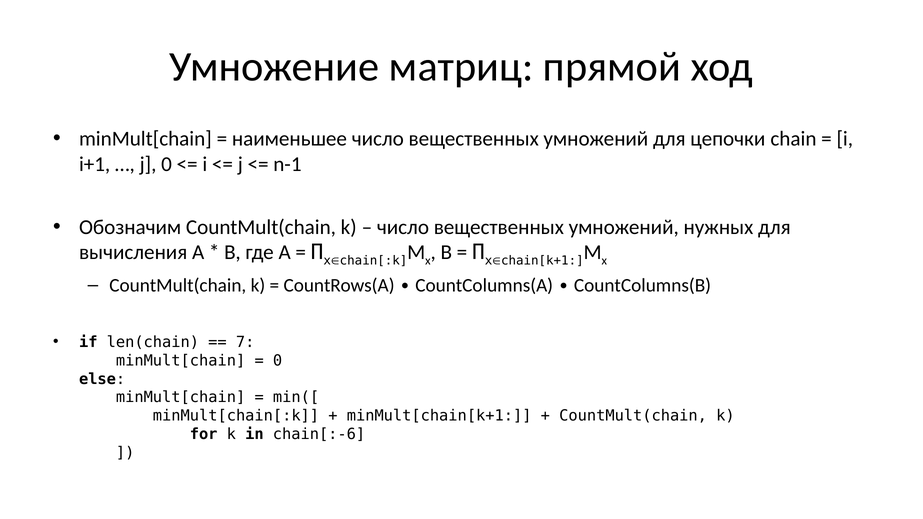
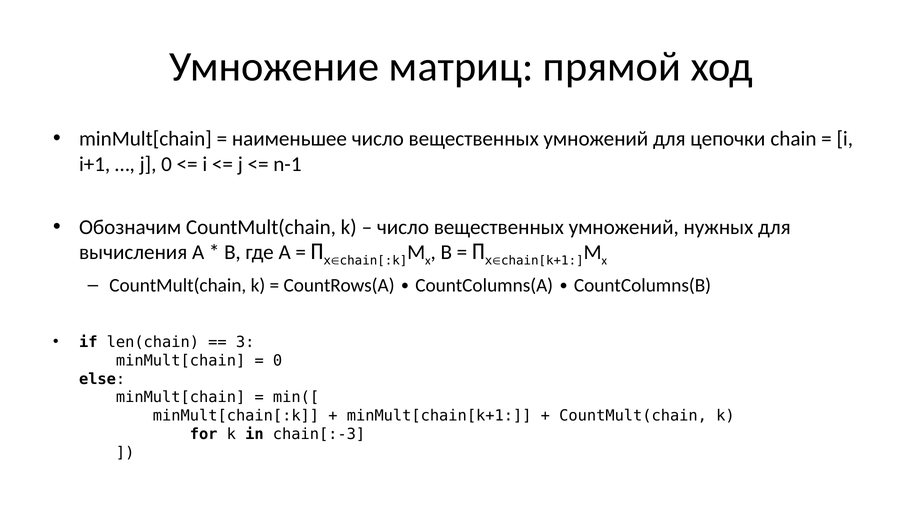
7: 7 -> 3 (245, 342)
chain[:-6: chain[:-6 -> chain[:-3 (319, 434)
